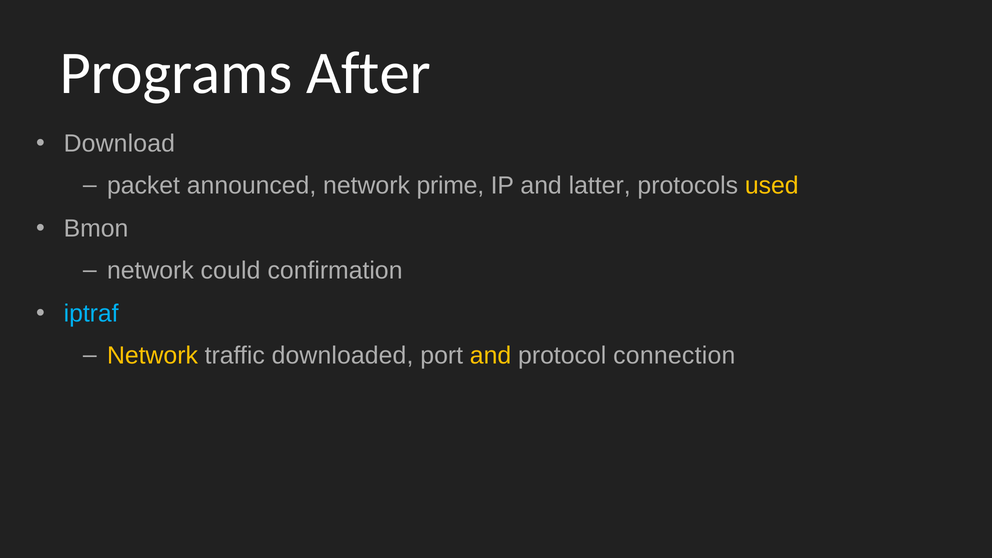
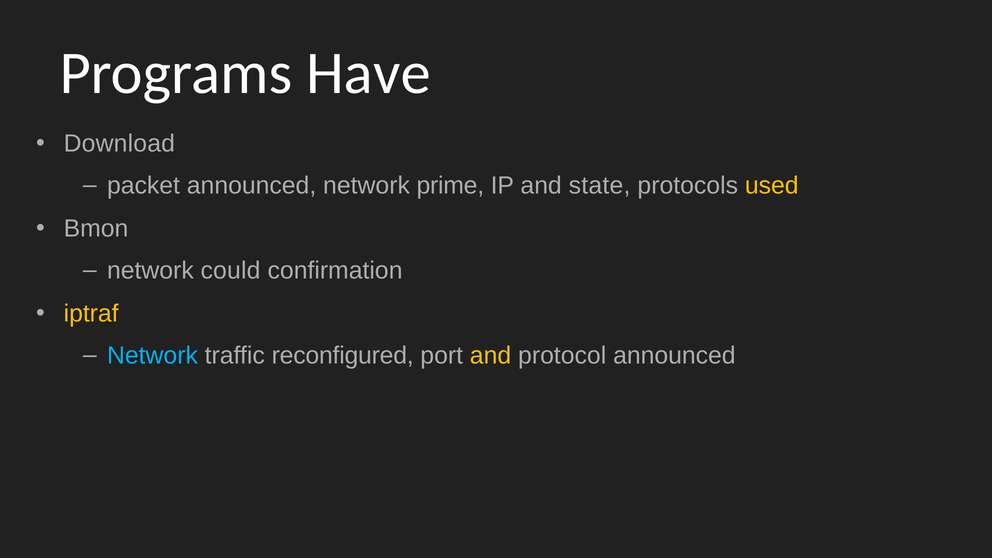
After: After -> Have (368, 73)
latter: latter -> state (600, 186)
iptraf colour: light blue -> yellow (91, 314)
Network colour: yellow -> light blue (152, 356)
downloaded: downloaded -> reconfigured (343, 356)
protocol connection: connection -> announced (674, 356)
